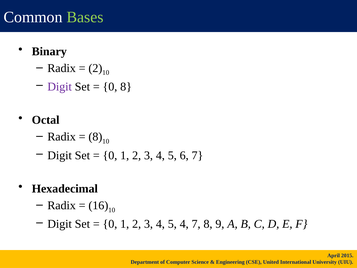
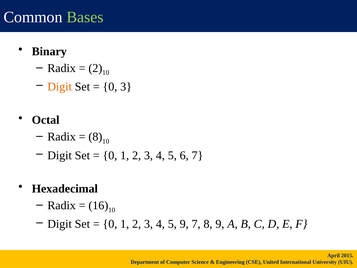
Digit colour: purple -> orange (60, 87)
0 8: 8 -> 3 (126, 87)
5 4: 4 -> 9 (184, 224)
